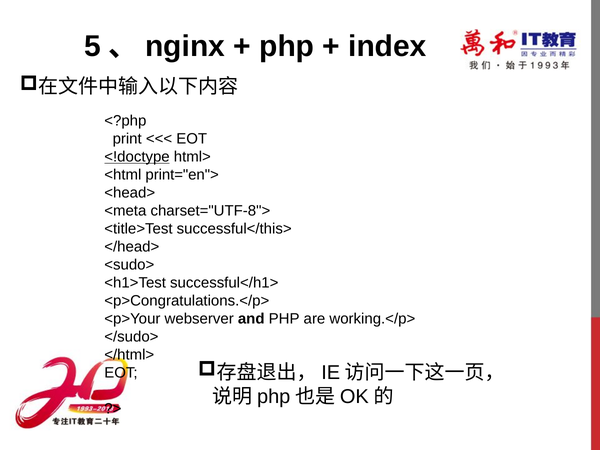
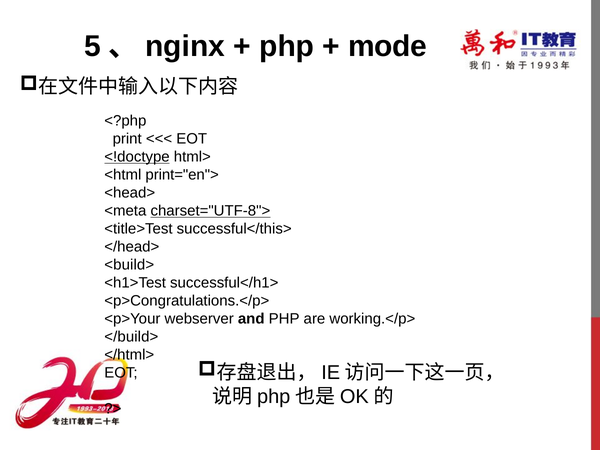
index: index -> mode (388, 46)
charset="UTF-8"> underline: none -> present (210, 211)
<sudo>: <sudo> -> <build> (129, 265)
</sudo>: </sudo> -> </build> (131, 337)
